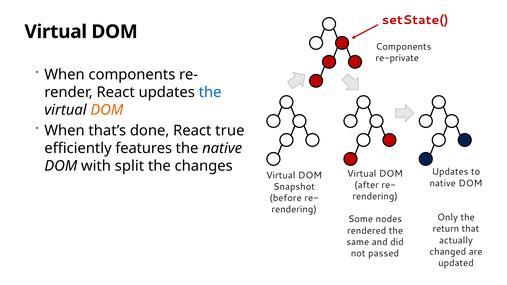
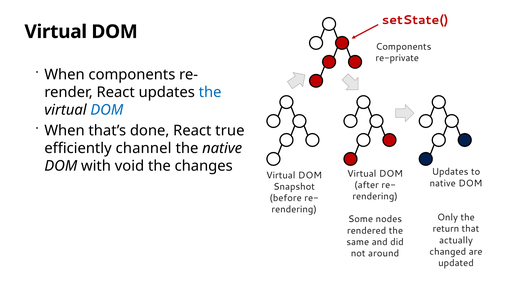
DOM colour: orange -> blue (107, 110)
features: features -> channel (144, 148)
split: split -> void (129, 166)
passed: passed -> around (384, 253)
